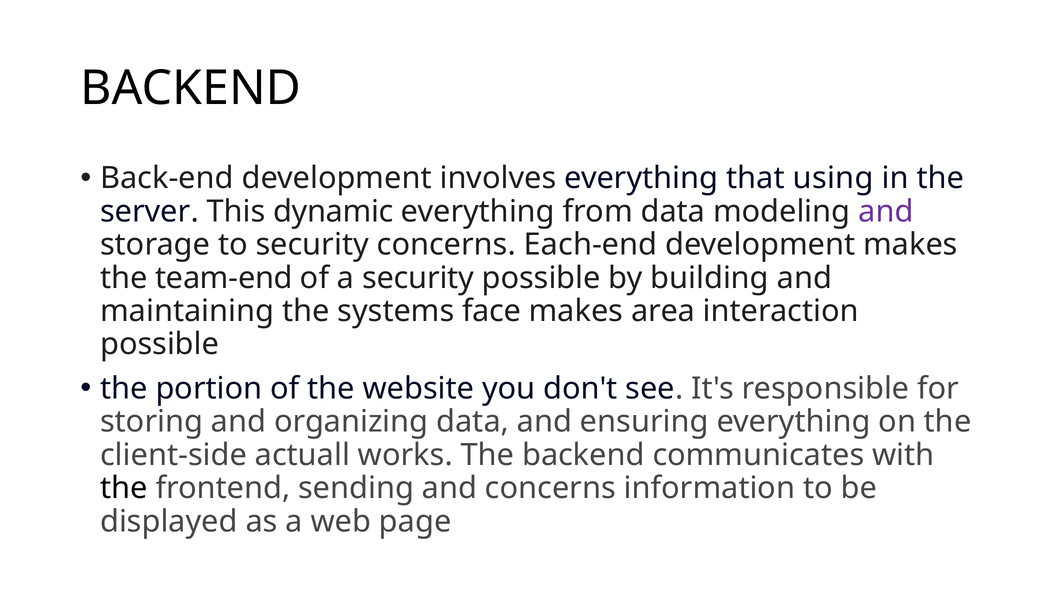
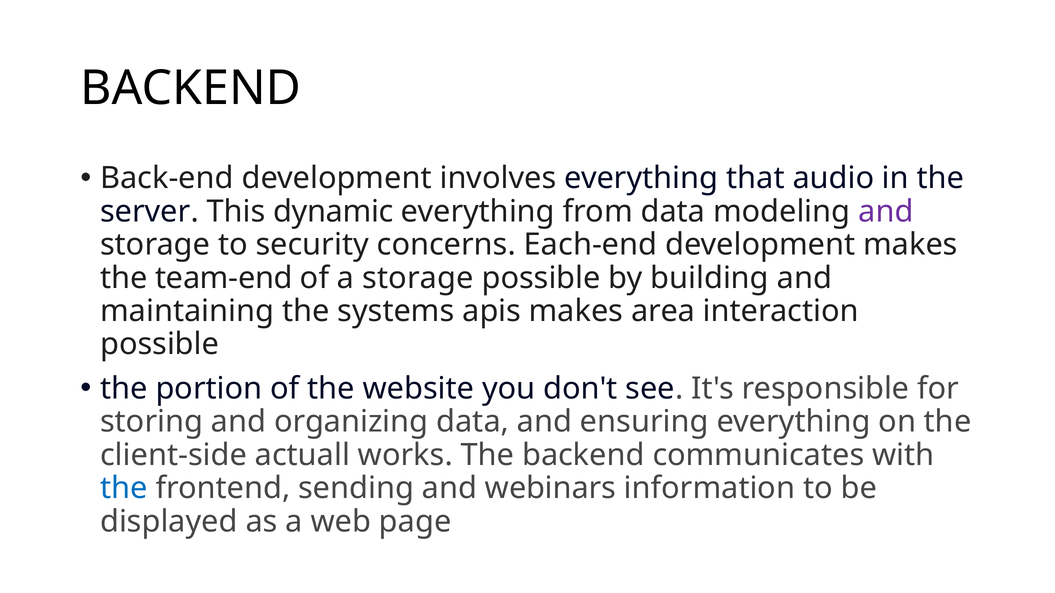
using: using -> audio (833, 178)
a security: security -> storage (418, 278)
face: face -> apis (492, 311)
the colour: black -> blue (124, 489)
and concerns: concerns -> webinars (551, 489)
